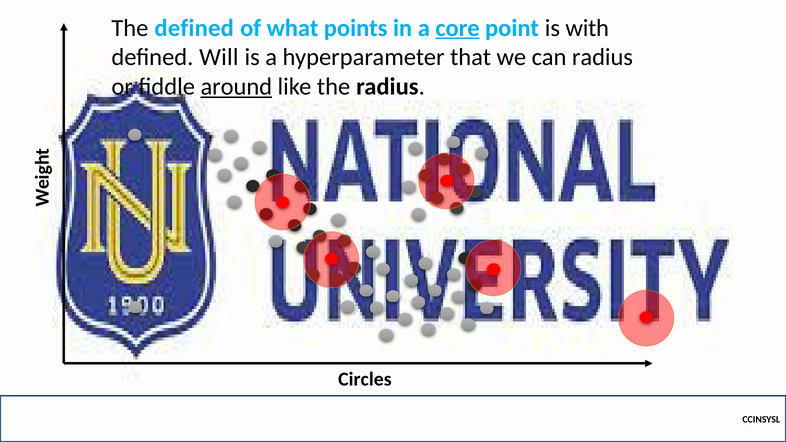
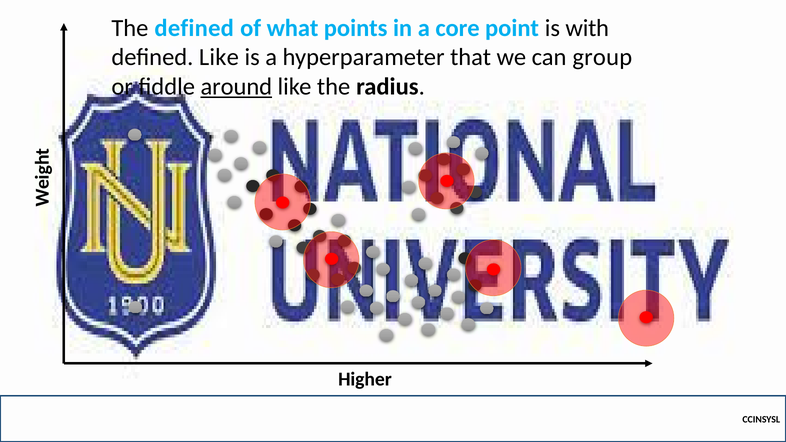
core underline: present -> none (458, 28)
defined Will: Will -> Like (219, 57)
can radius: radius -> group (602, 57)
Circles: Circles -> Higher (365, 379)
